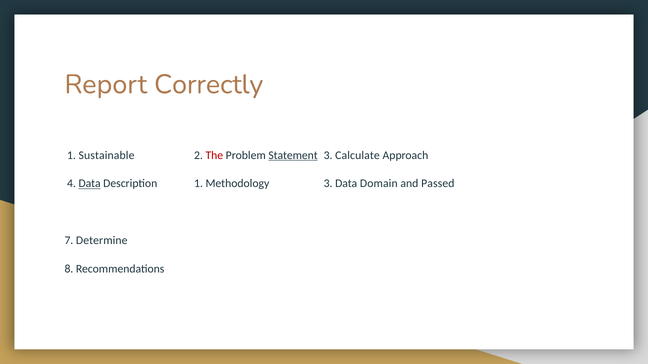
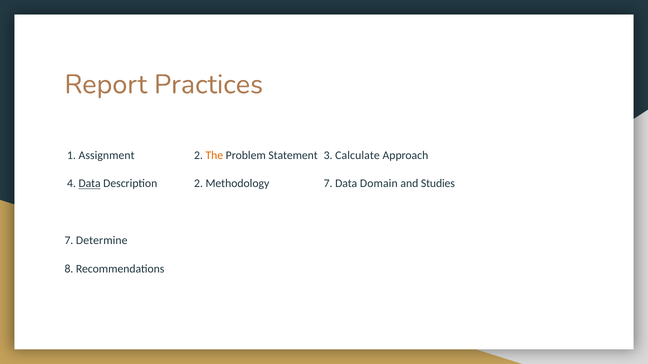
Correctly: Correctly -> Practices (209, 84)
Sustainable: Sustainable -> Assignment (107, 155)
The colour: red -> orange (214, 155)
Statement underline: present -> none (293, 155)
Description 1: 1 -> 2 (199, 184)
Methodology 3: 3 -> 7 (328, 184)
Passed: Passed -> Studies (438, 184)
